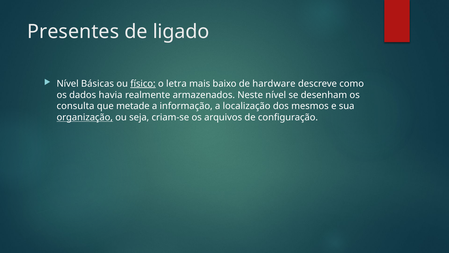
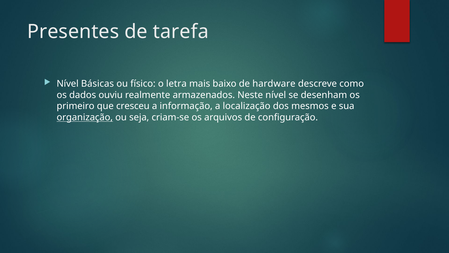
ligado: ligado -> tarefa (181, 32)
físico underline: present -> none (143, 84)
havia: havia -> ouviu (111, 95)
consulta: consulta -> primeiro (76, 106)
metade: metade -> cresceu (133, 106)
